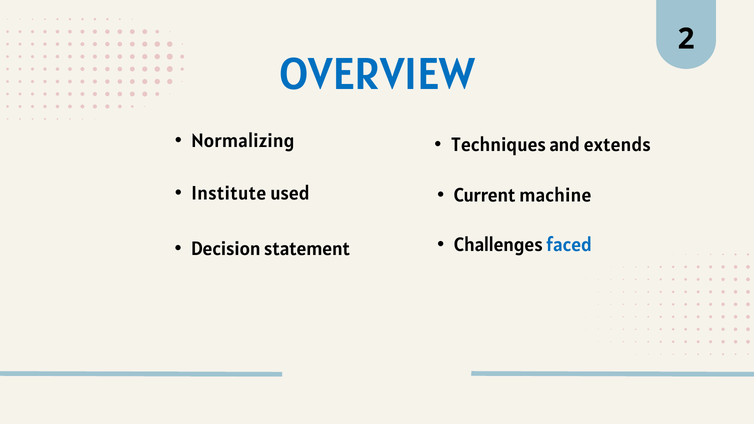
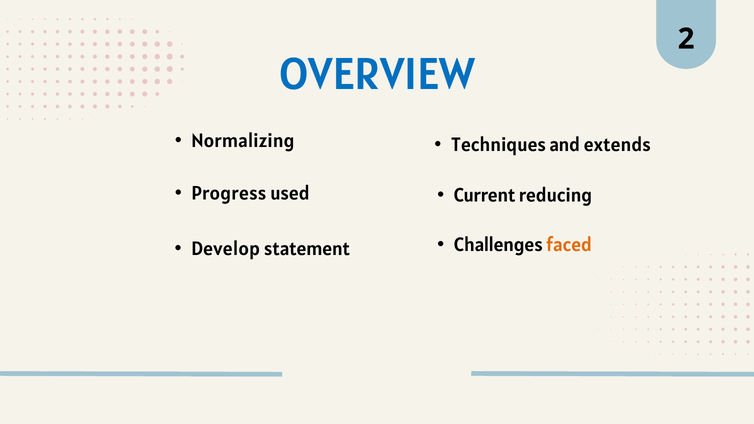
Institute: Institute -> Progress (229, 193)
machine: machine -> reducing (555, 195)
faced colour: blue -> orange (569, 245)
Decision: Decision -> Develop (226, 249)
